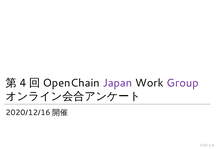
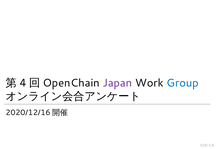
Group colour: purple -> blue (183, 83)
